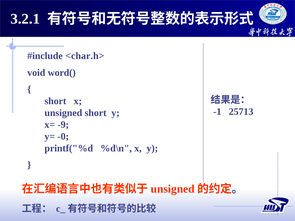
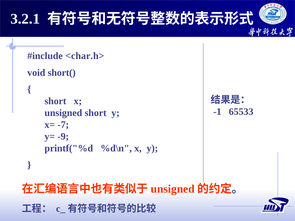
word(: word( -> short( (62, 73)
25713: 25713 -> 65533 (241, 112)
-9: -9 -> -7 (63, 125)
-0: -0 -> -9 (63, 137)
